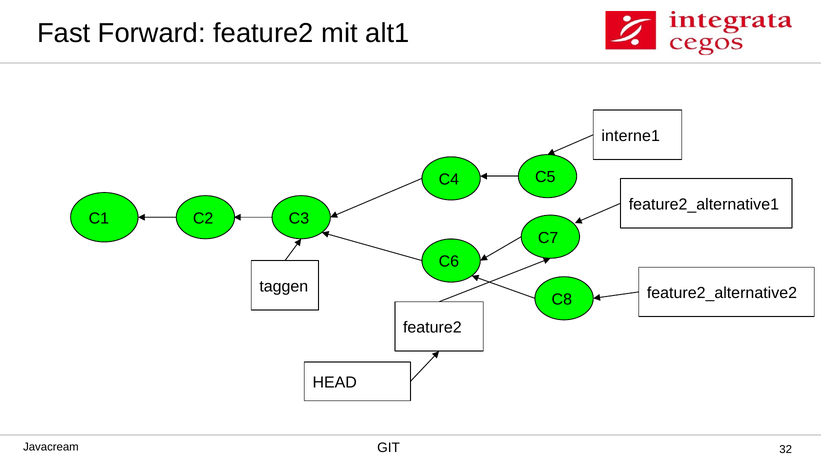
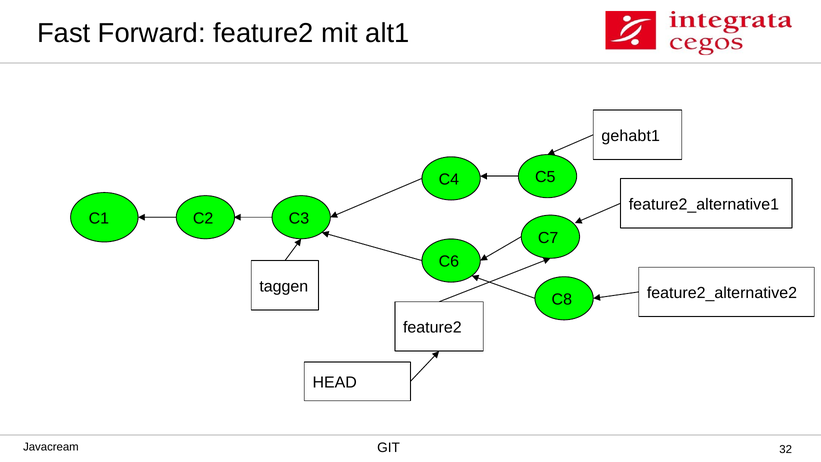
interne1: interne1 -> gehabt1 (631, 136)
